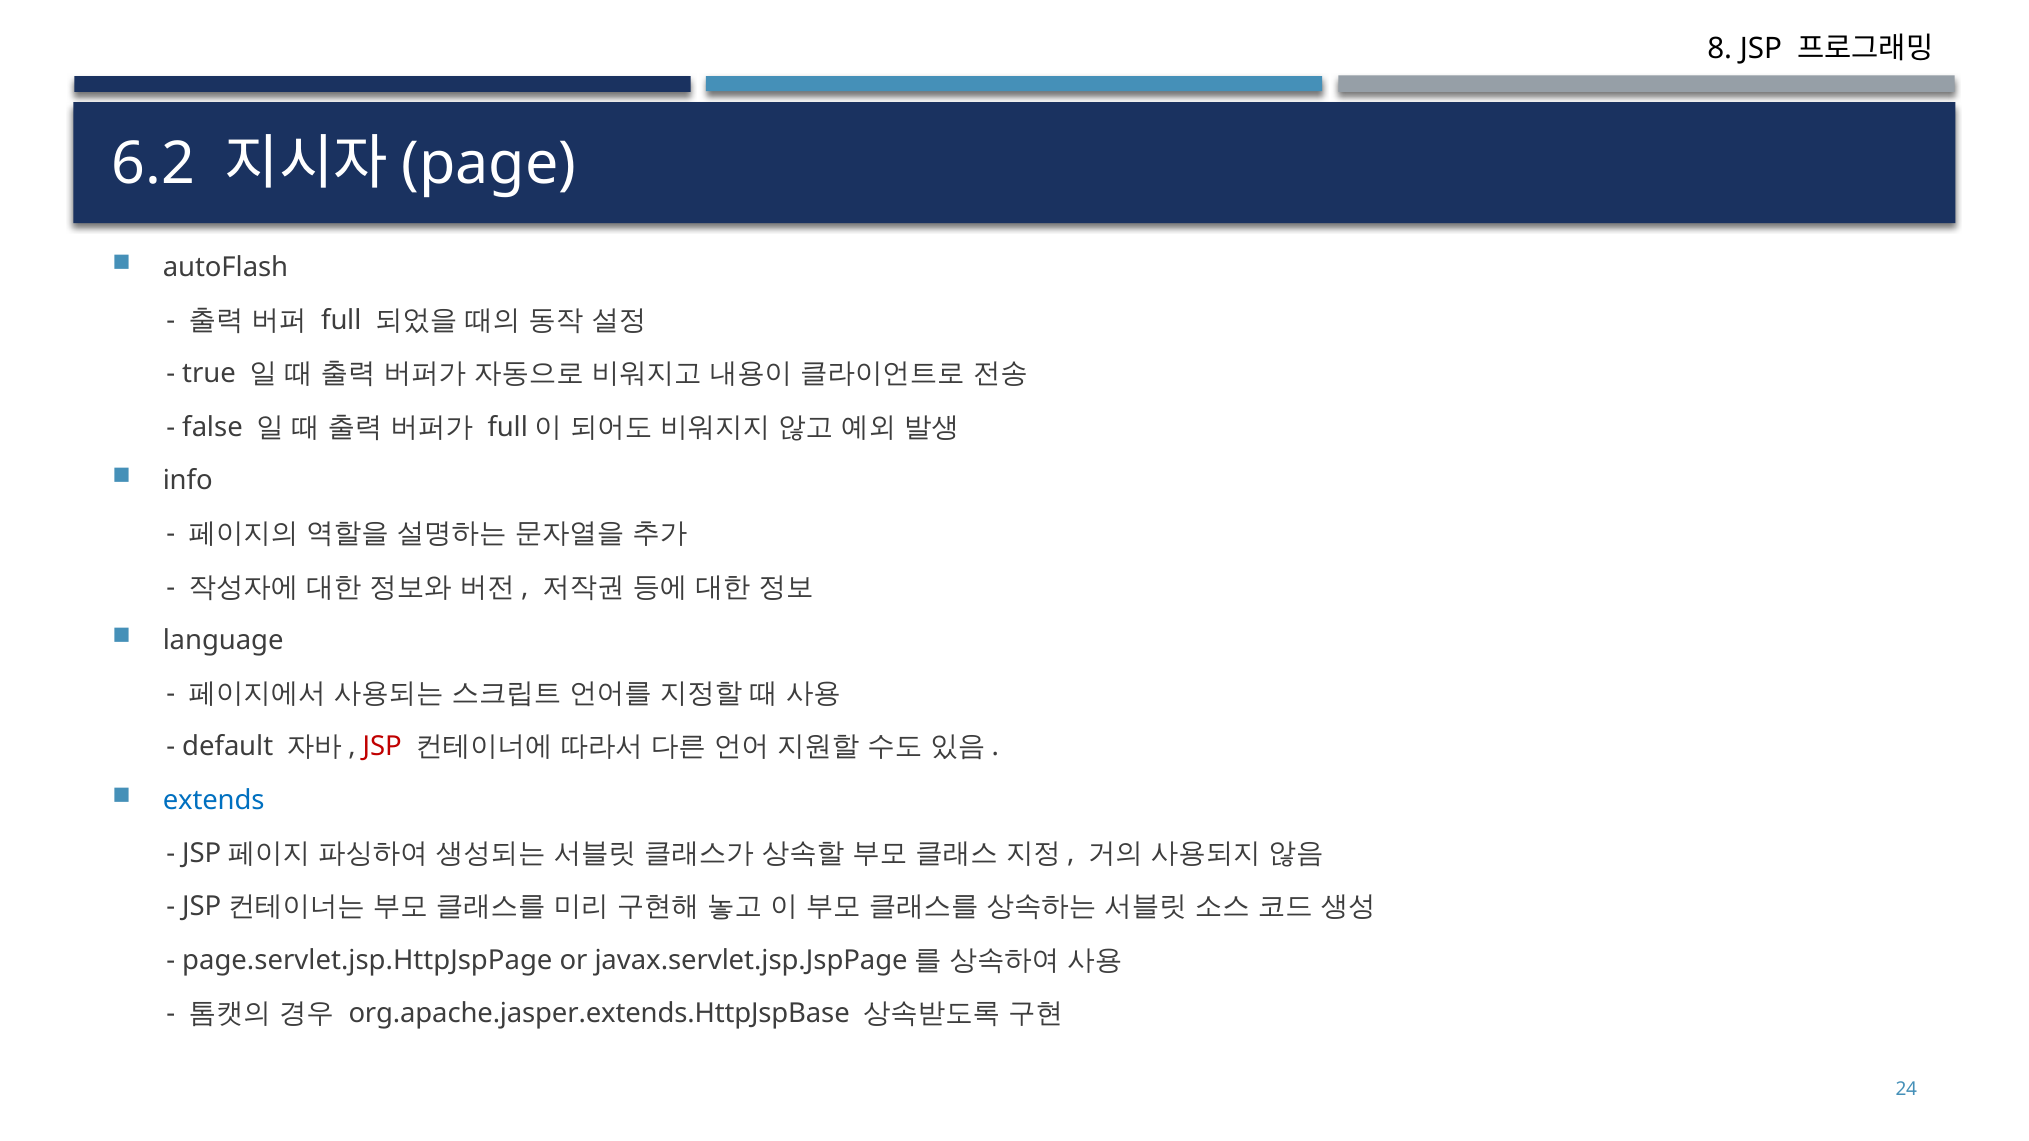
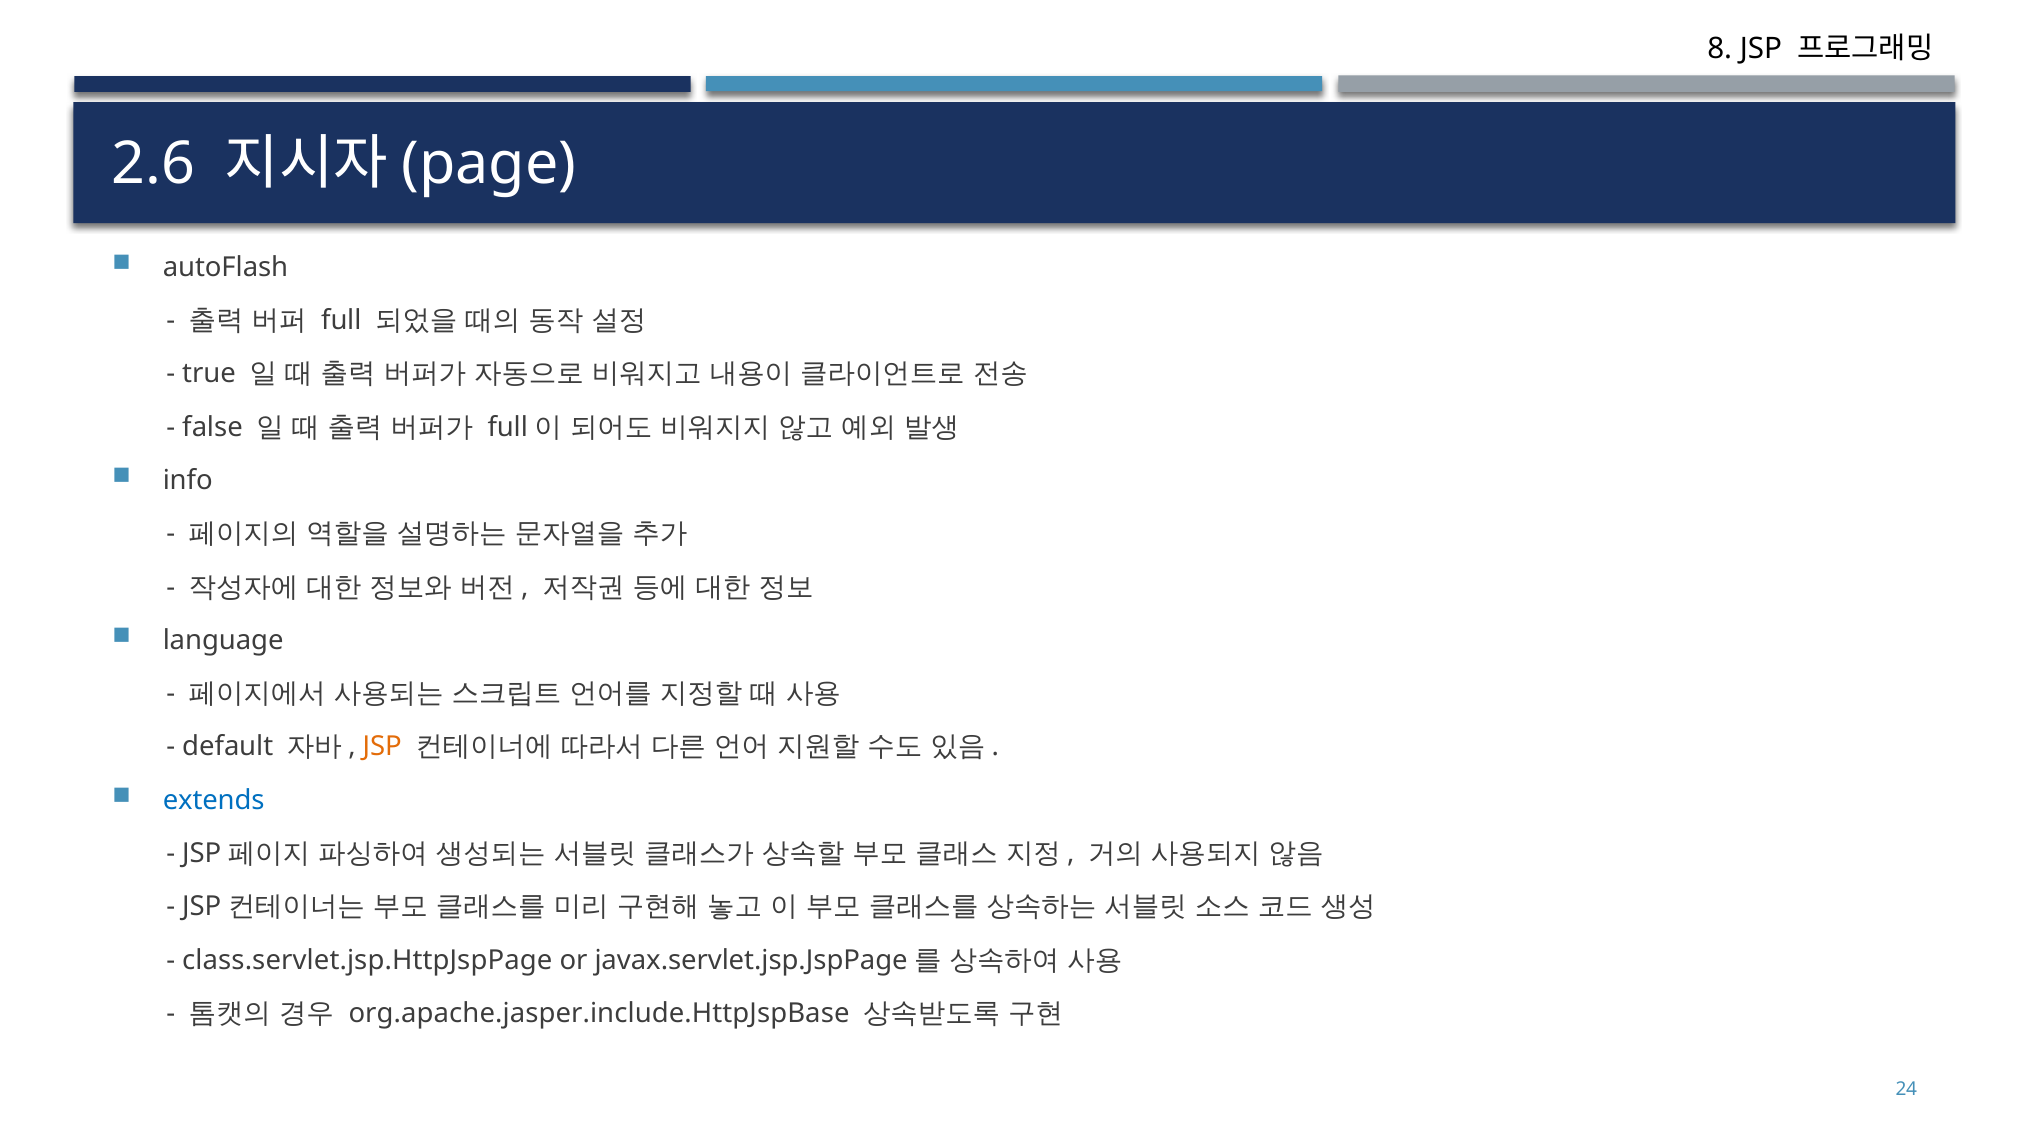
6.2: 6.2 -> 2.6 (154, 164)
JSP colour: red -> orange (382, 747)
page.servlet.jsp.HttpJspPage: page.servlet.jsp.HttpJspPage -> class.servlet.jsp.HttpJspPage (367, 960)
org.apache.jasper.extends.HttpJspBase: org.apache.jasper.extends.HttpJspBase -> org.apache.jasper.include.HttpJspBase (599, 1014)
